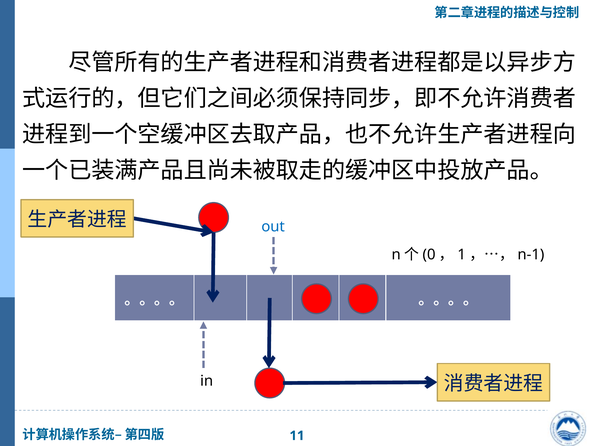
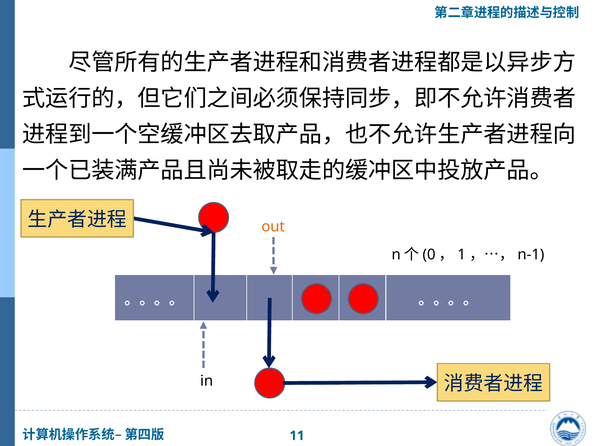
out colour: blue -> orange (273, 226)
